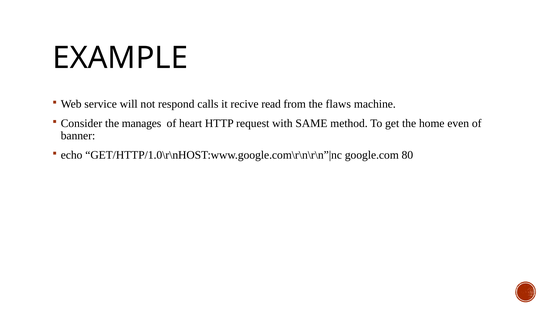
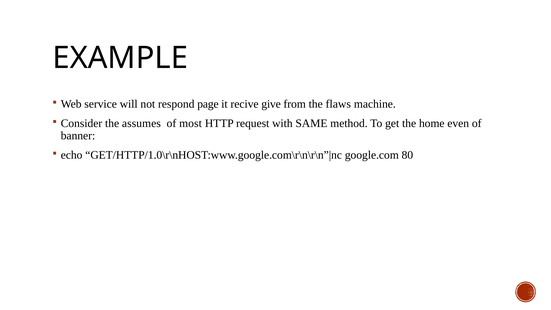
calls: calls -> page (208, 104)
read: read -> give (271, 104)
manages: manages -> assumes (141, 123)
heart: heart -> most (191, 123)
